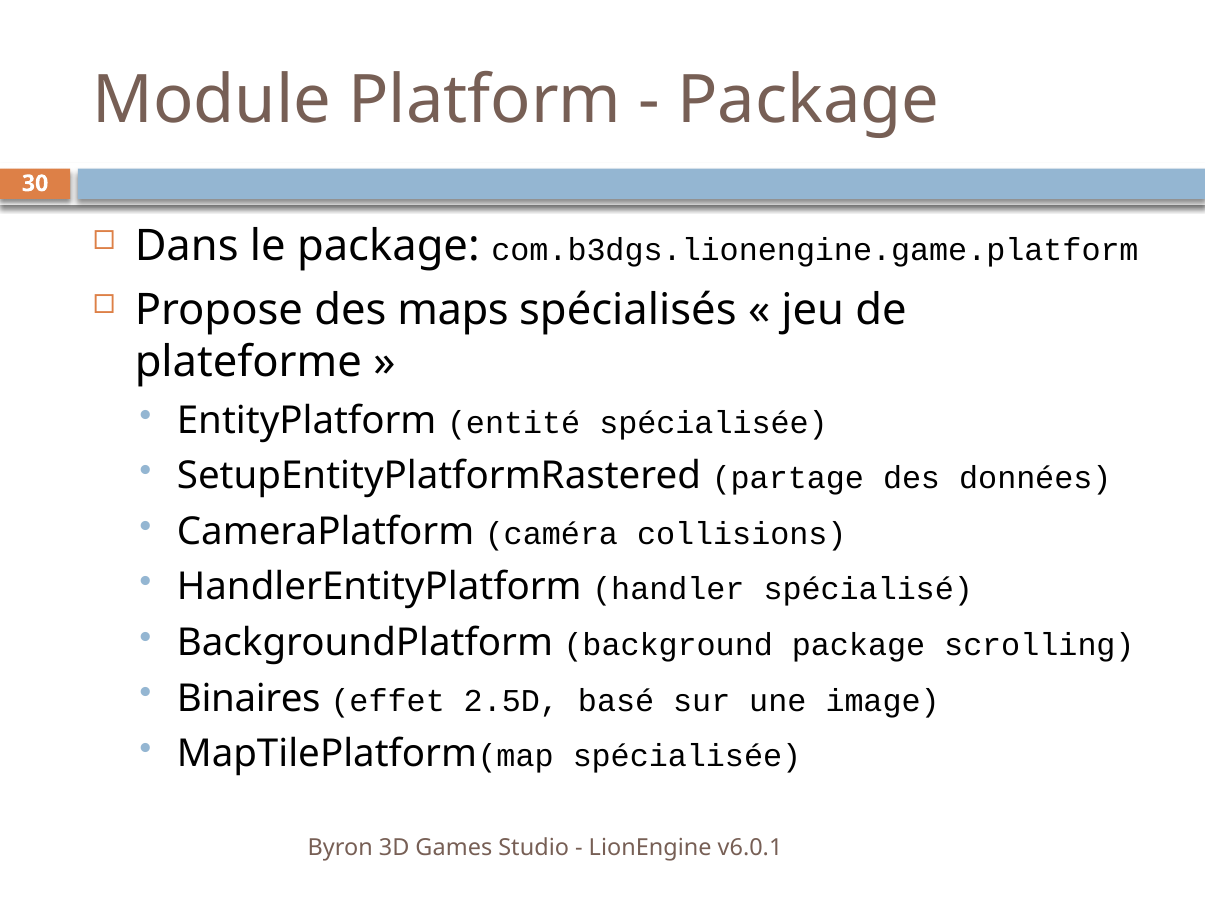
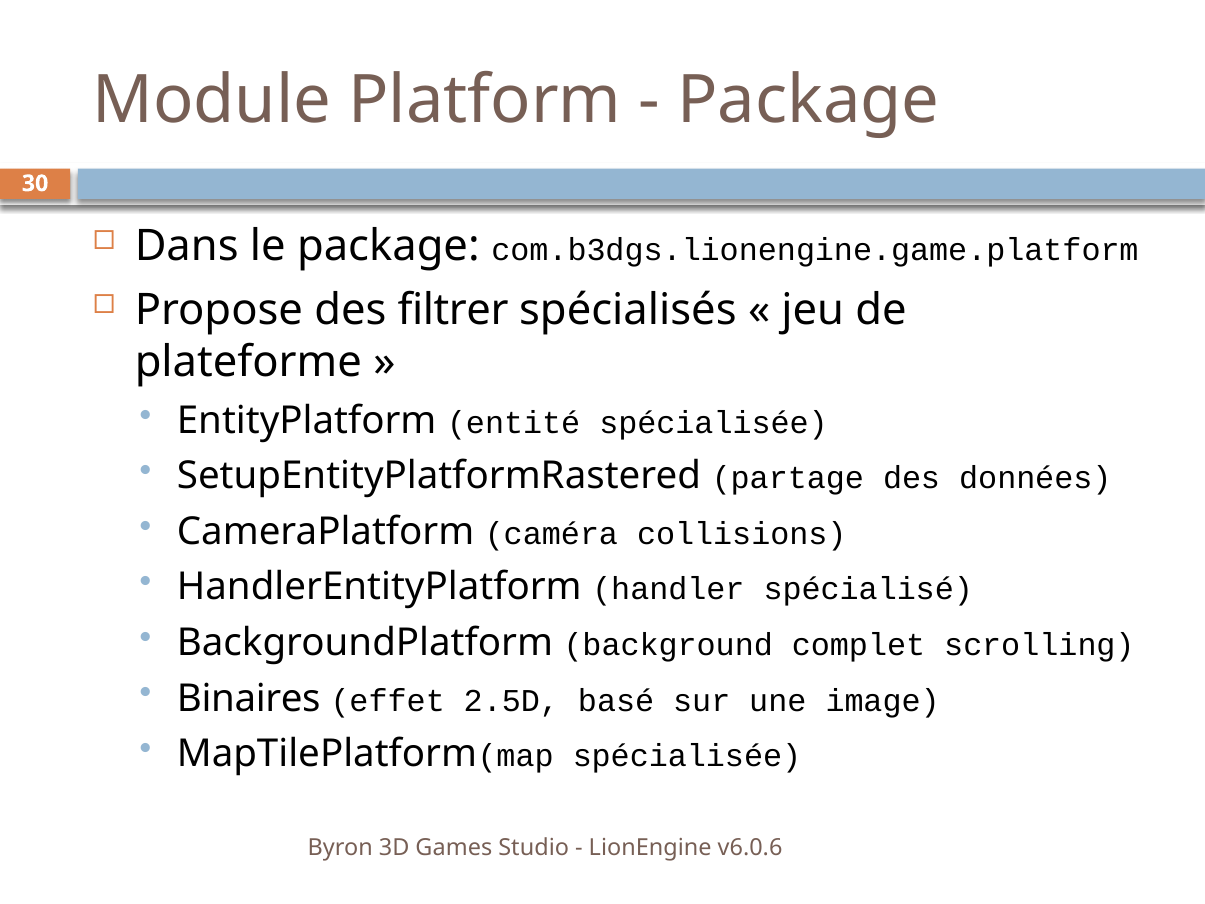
maps: maps -> filtrer (453, 310)
background package: package -> complet (859, 645)
v6.0.1: v6.0.1 -> v6.0.6 (750, 847)
